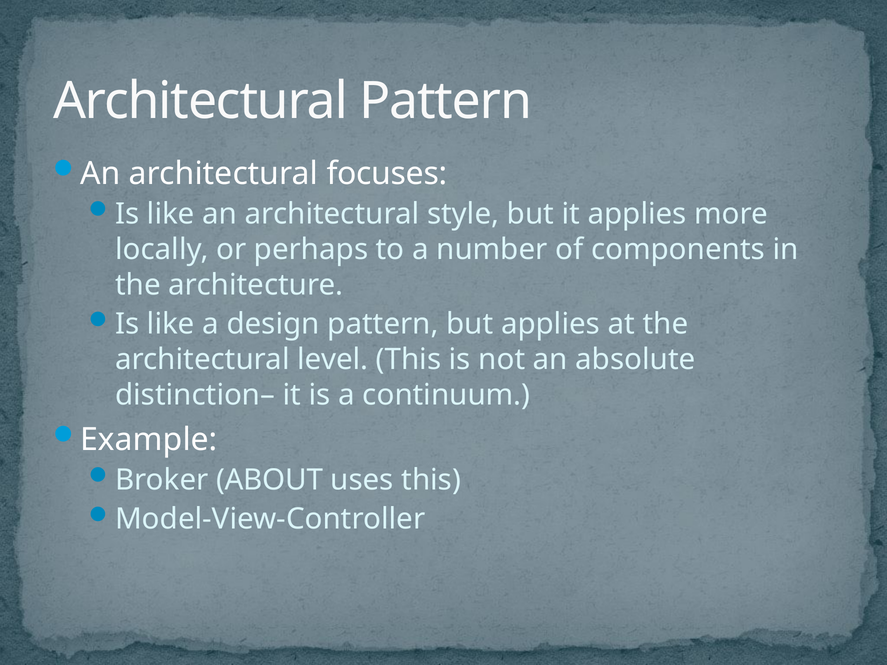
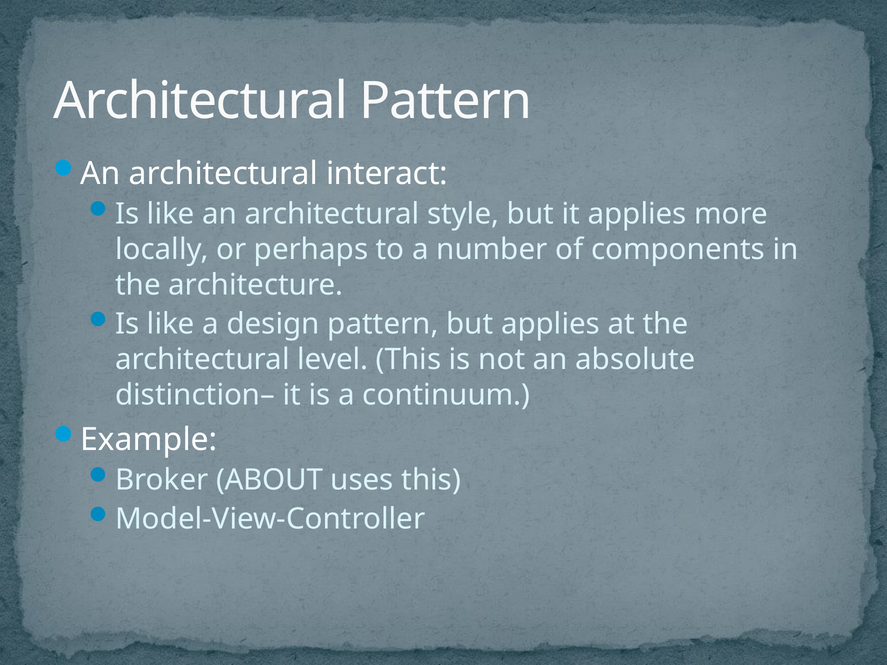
focuses: focuses -> interact (387, 174)
